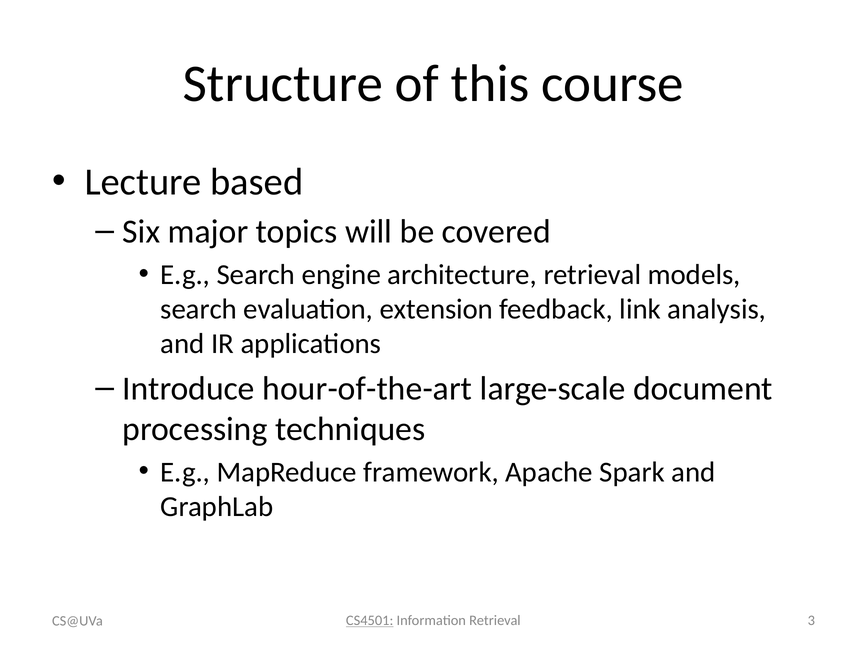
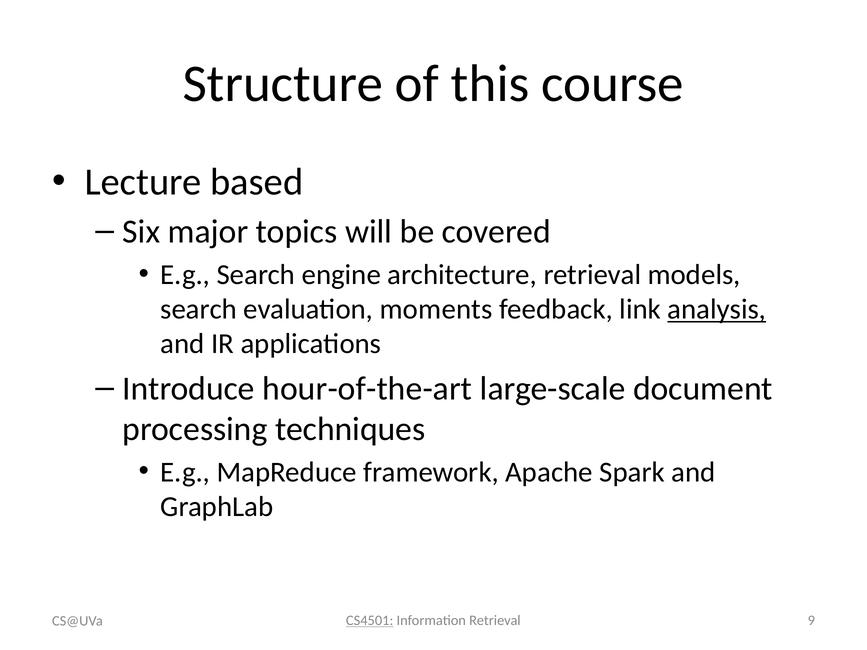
extension: extension -> moments (436, 309)
analysis underline: none -> present (717, 309)
3: 3 -> 9 (811, 621)
